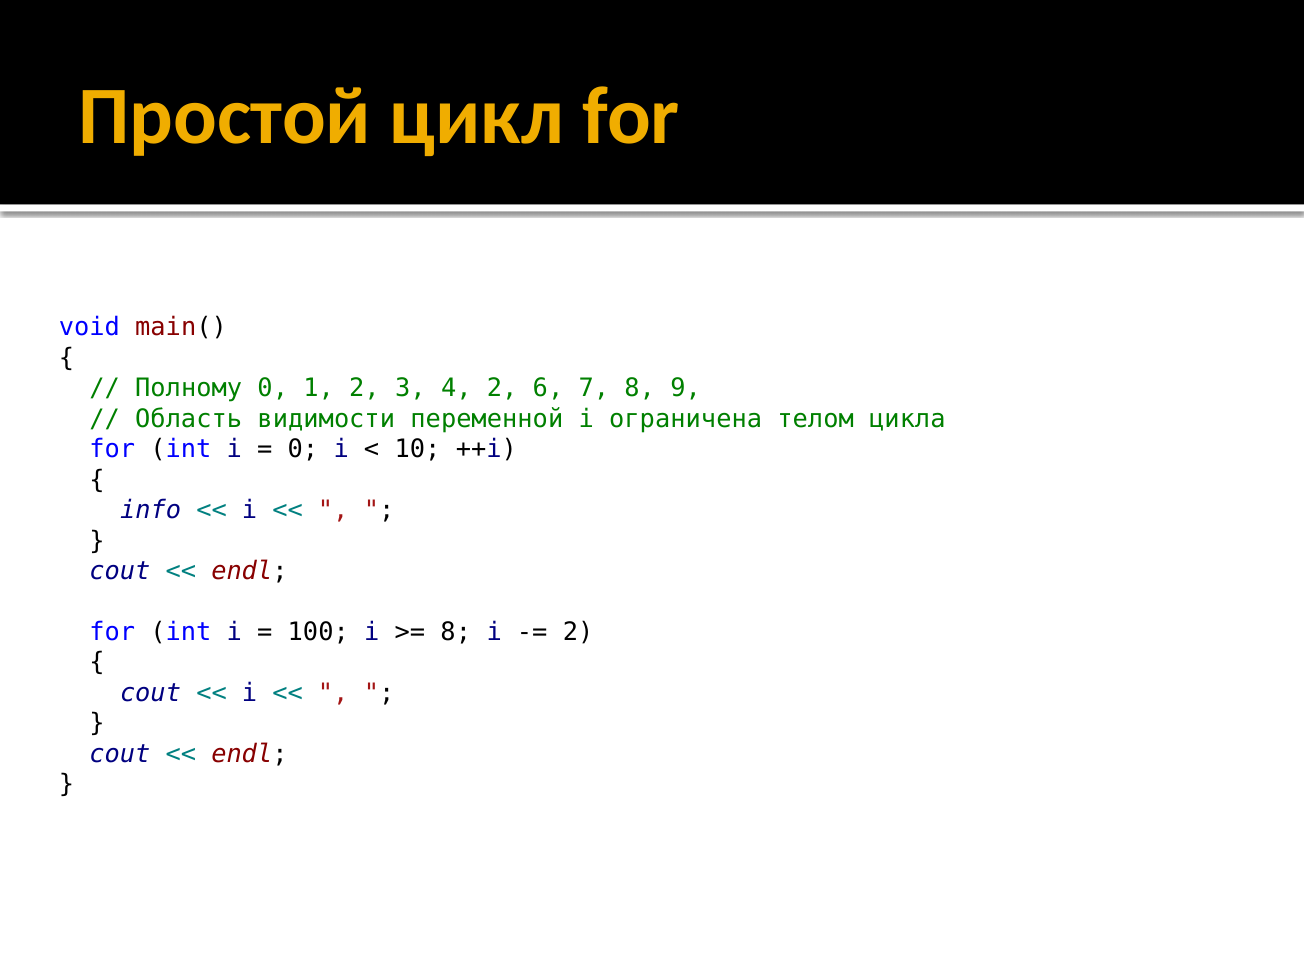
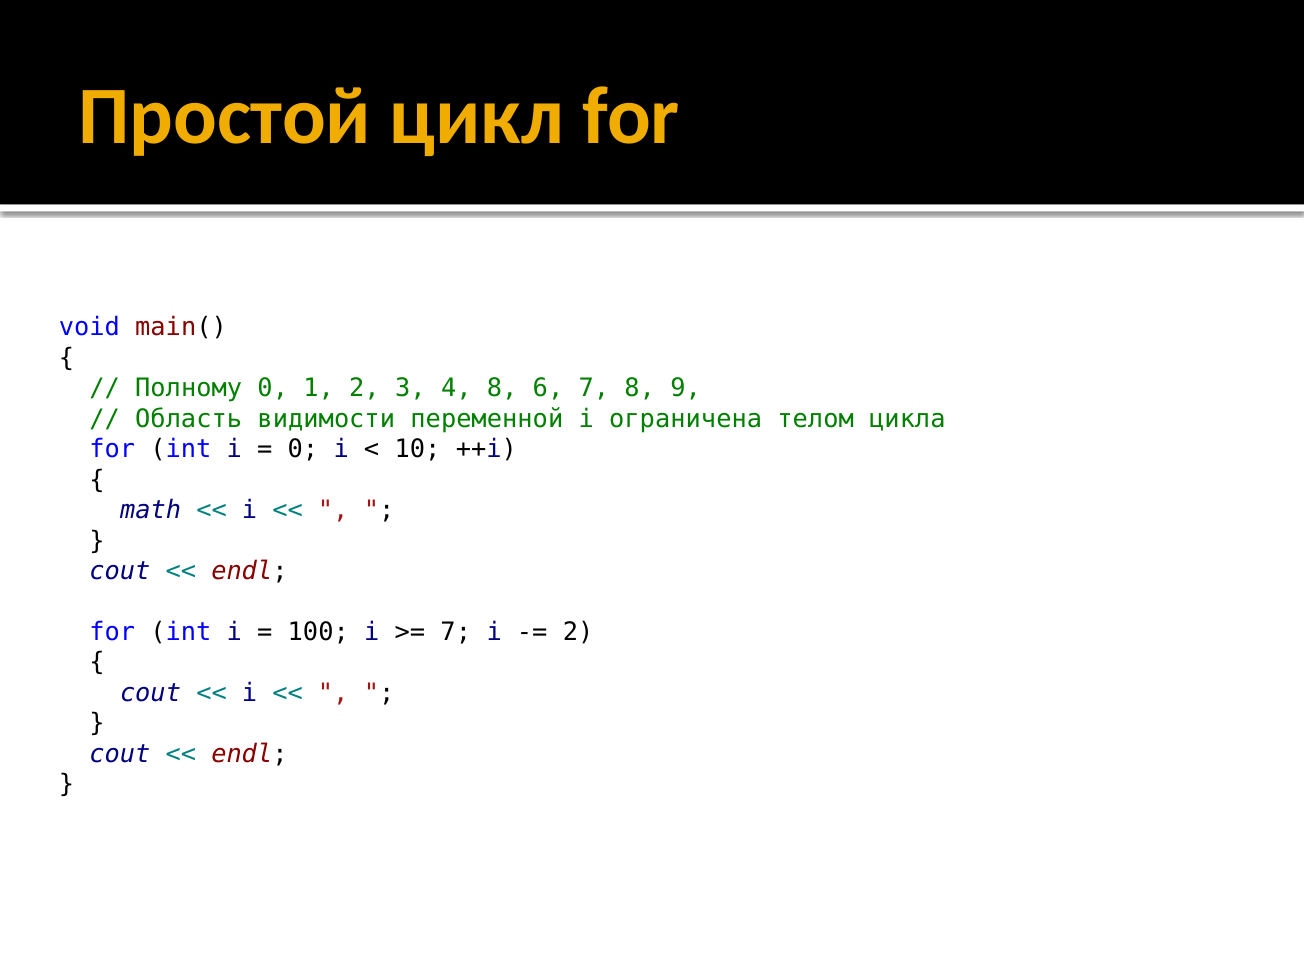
4 2: 2 -> 8 (502, 388)
info: info -> math (151, 510)
8: 8 -> 7 (456, 632)
